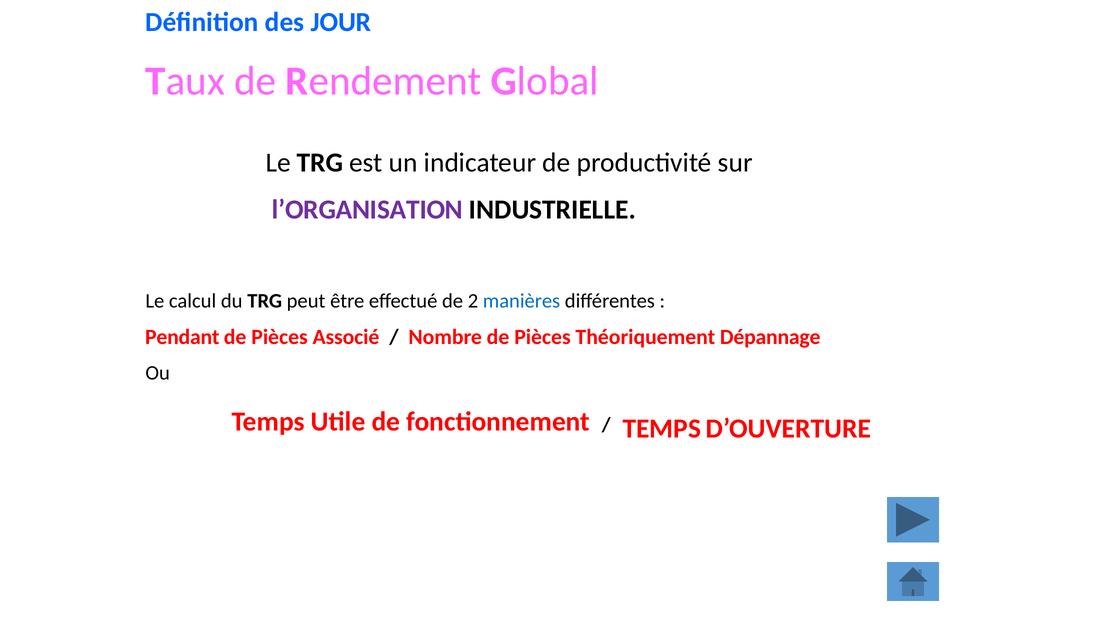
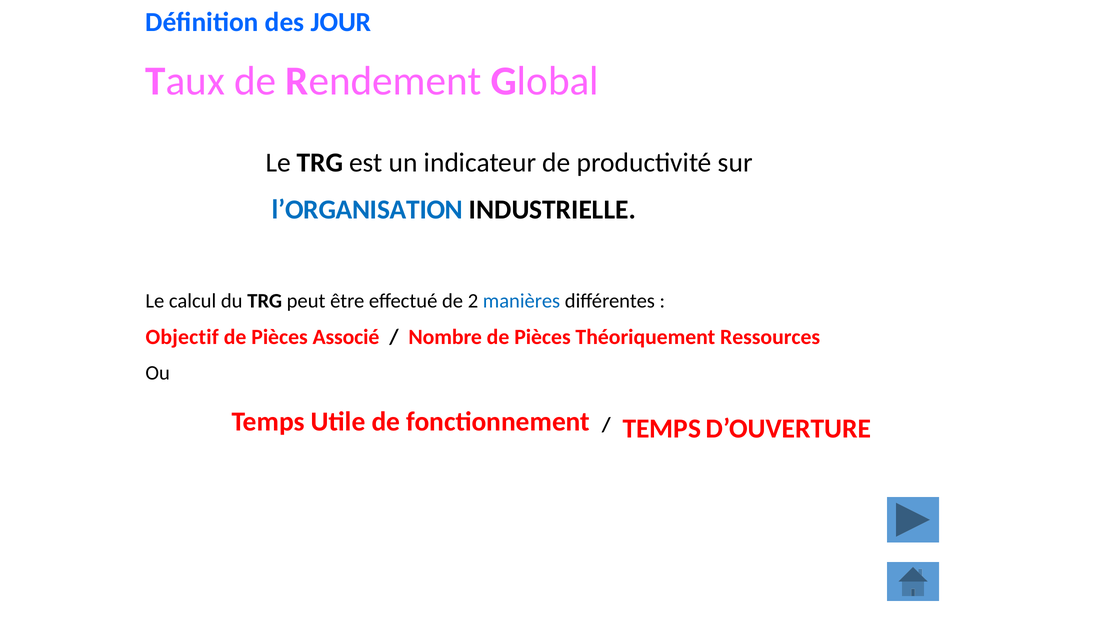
l’ORGANISATION colour: purple -> blue (367, 210)
Pendant: Pendant -> Objectif (182, 337)
Dépannage: Dépannage -> Ressources (770, 337)
